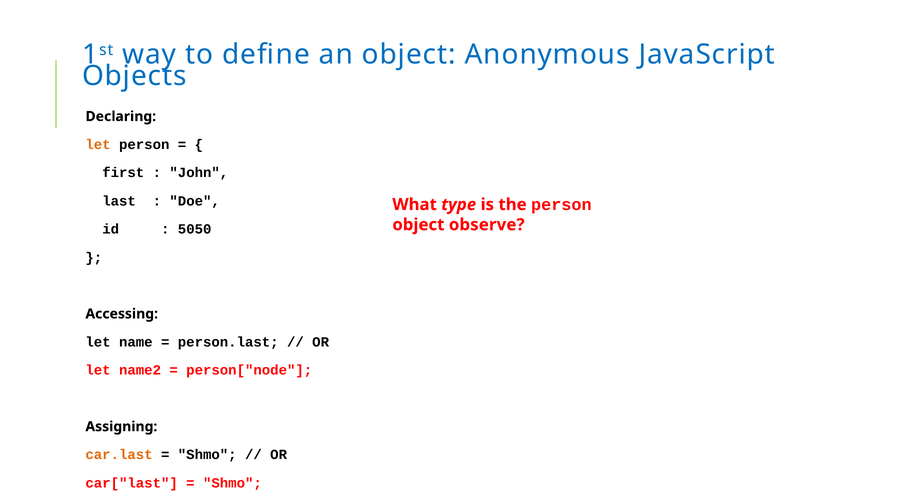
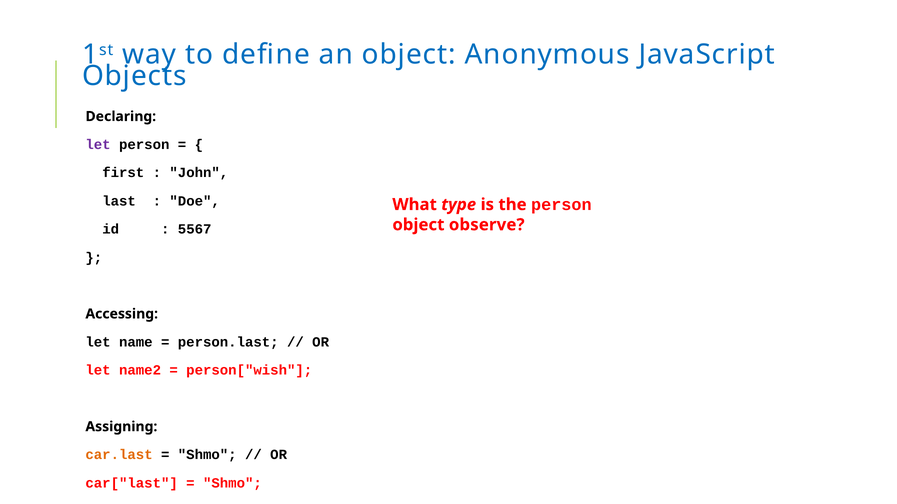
let colour: orange -> purple (98, 145)
5050: 5050 -> 5567 (195, 229)
person["node: person["node -> person["wish (249, 371)
